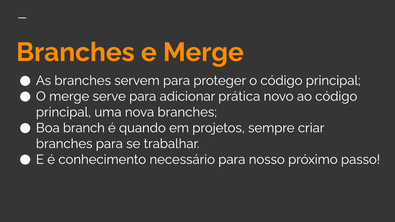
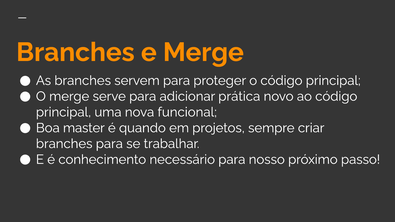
nova branches: branches -> funcional (187, 112)
branch: branch -> master (84, 128)
